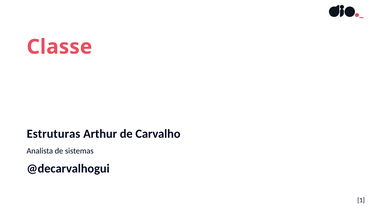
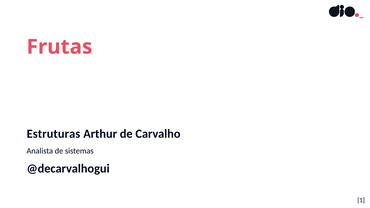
Classe: Classe -> Frutas (59, 47)
